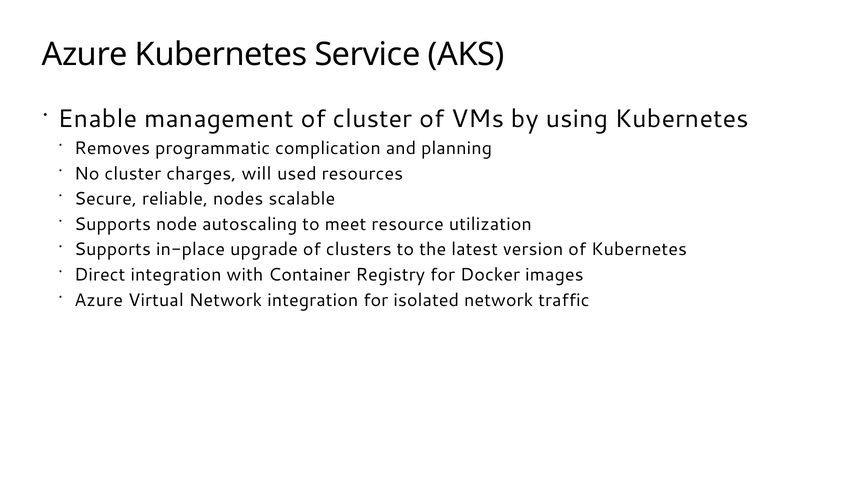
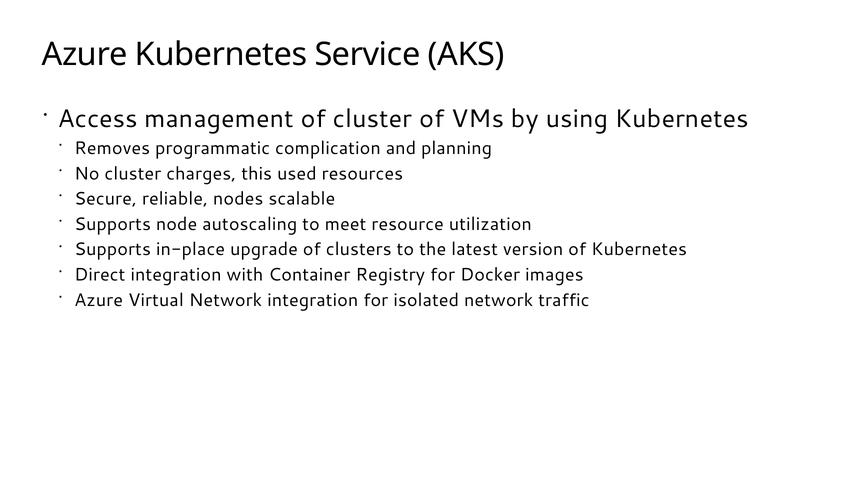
Enable: Enable -> Access (98, 119)
will: will -> this (257, 174)
